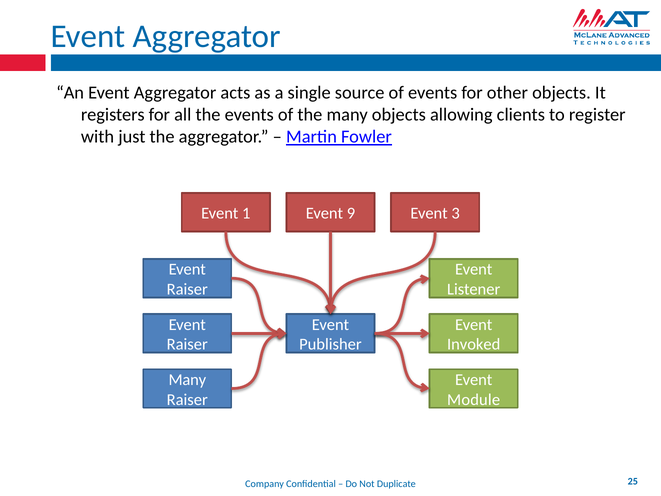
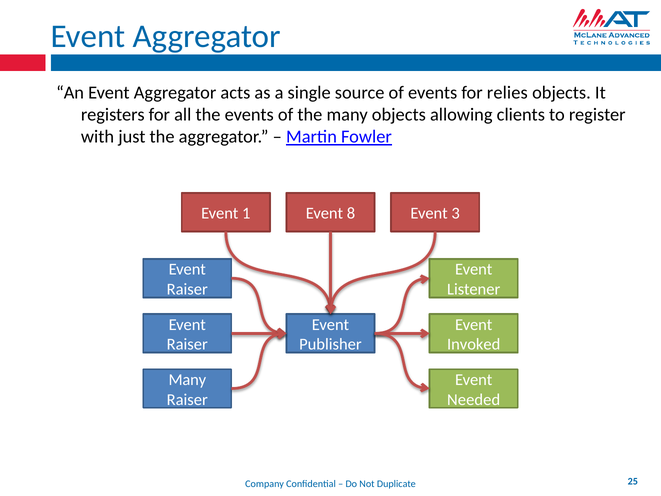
other: other -> relies (507, 93)
9: 9 -> 8 (351, 213)
Module: Module -> Needed (474, 399)
